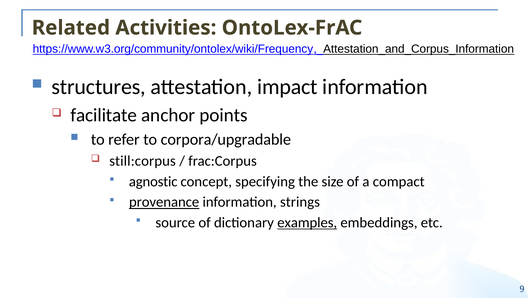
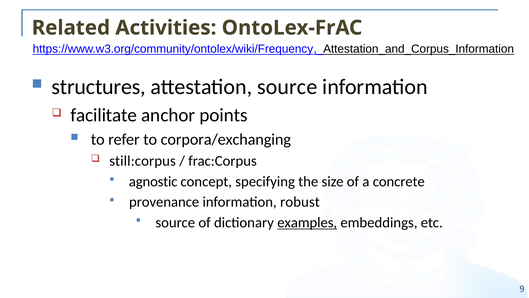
attestation impact: impact -> source (287, 87)
corpora/upgradable: corpora/upgradable -> corpora/exchanging (226, 139)
compact: compact -> concrete (399, 181)
provenance underline: present -> none (164, 202)
strings: strings -> robust (300, 202)
